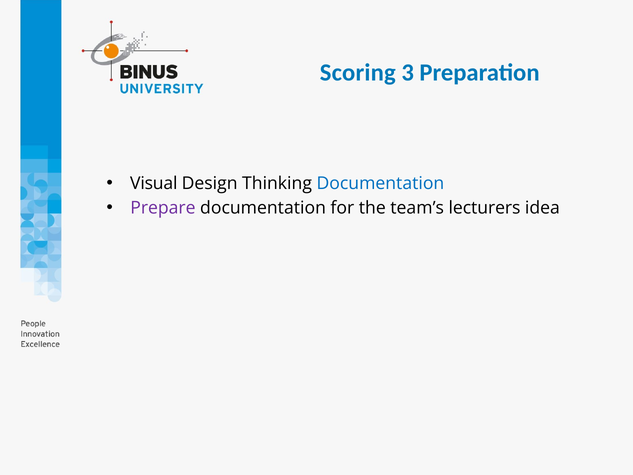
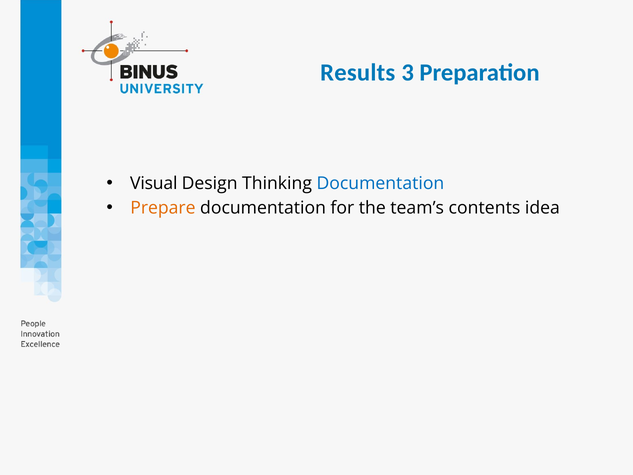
Scoring: Scoring -> Results (358, 72)
Prepare colour: purple -> orange (163, 208)
lecturers: lecturers -> contents (484, 208)
